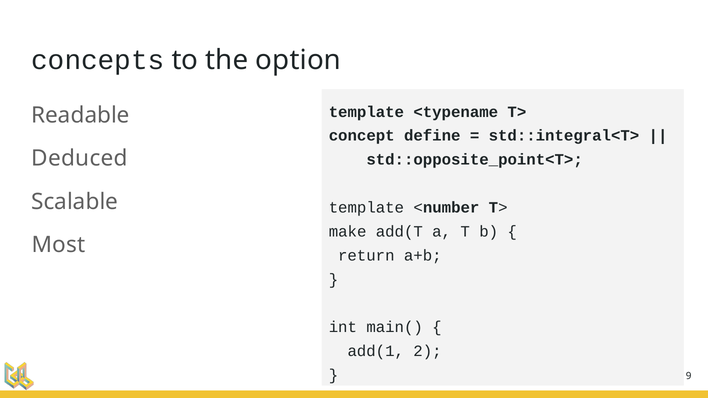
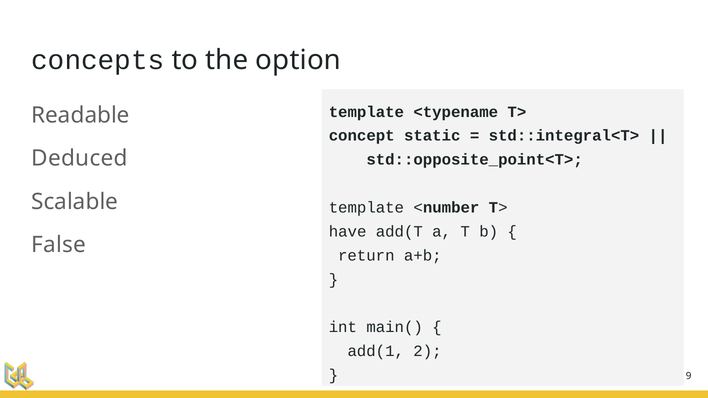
define: define -> static (432, 136)
make: make -> have (348, 232)
Most: Most -> False (59, 245)
